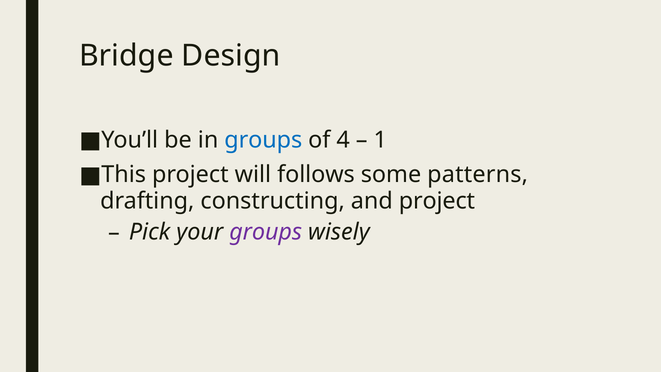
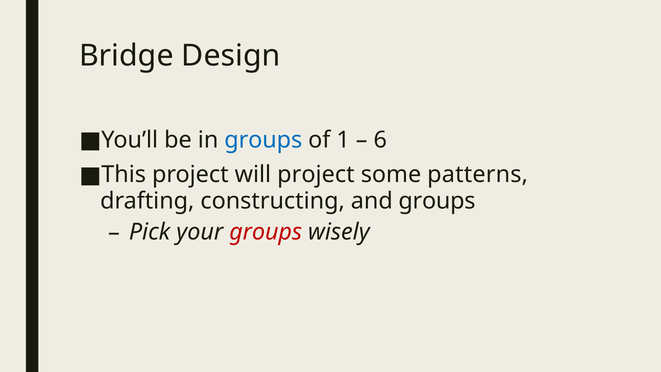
4: 4 -> 1 (343, 140)
1: 1 -> 6 (380, 140)
will follows: follows -> project (316, 174)
and project: project -> groups (437, 201)
groups colour: purple -> red (266, 232)
